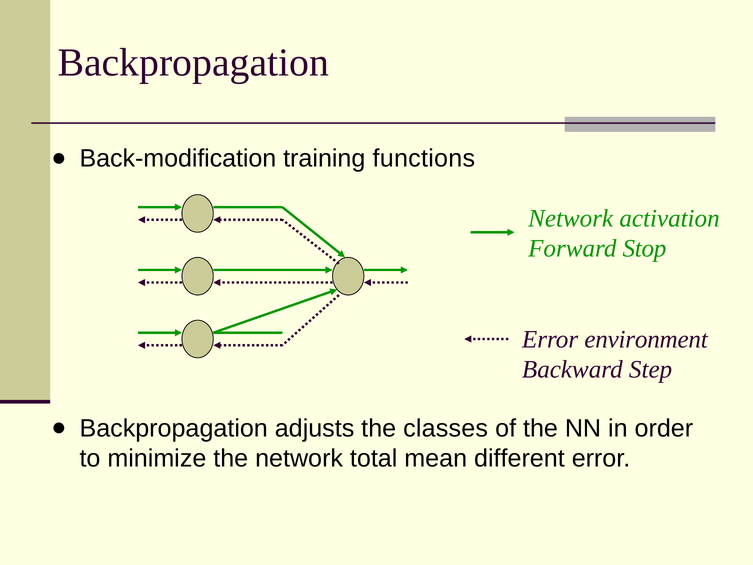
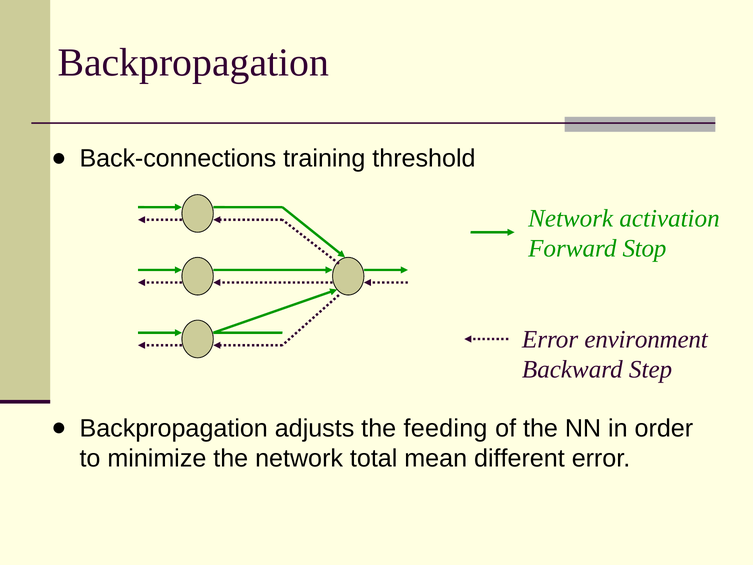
Back-modification: Back-modification -> Back-connections (178, 159)
functions: functions -> threshold (424, 159)
classes: classes -> feeding (446, 428)
